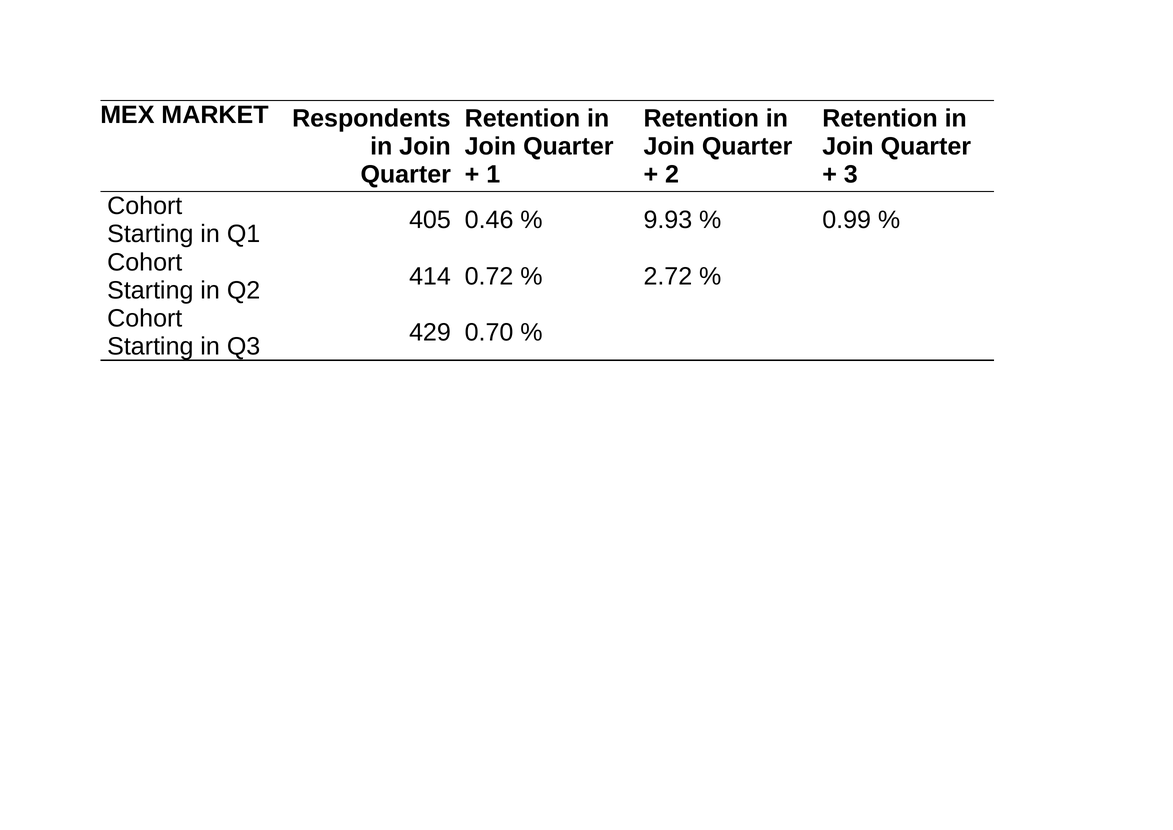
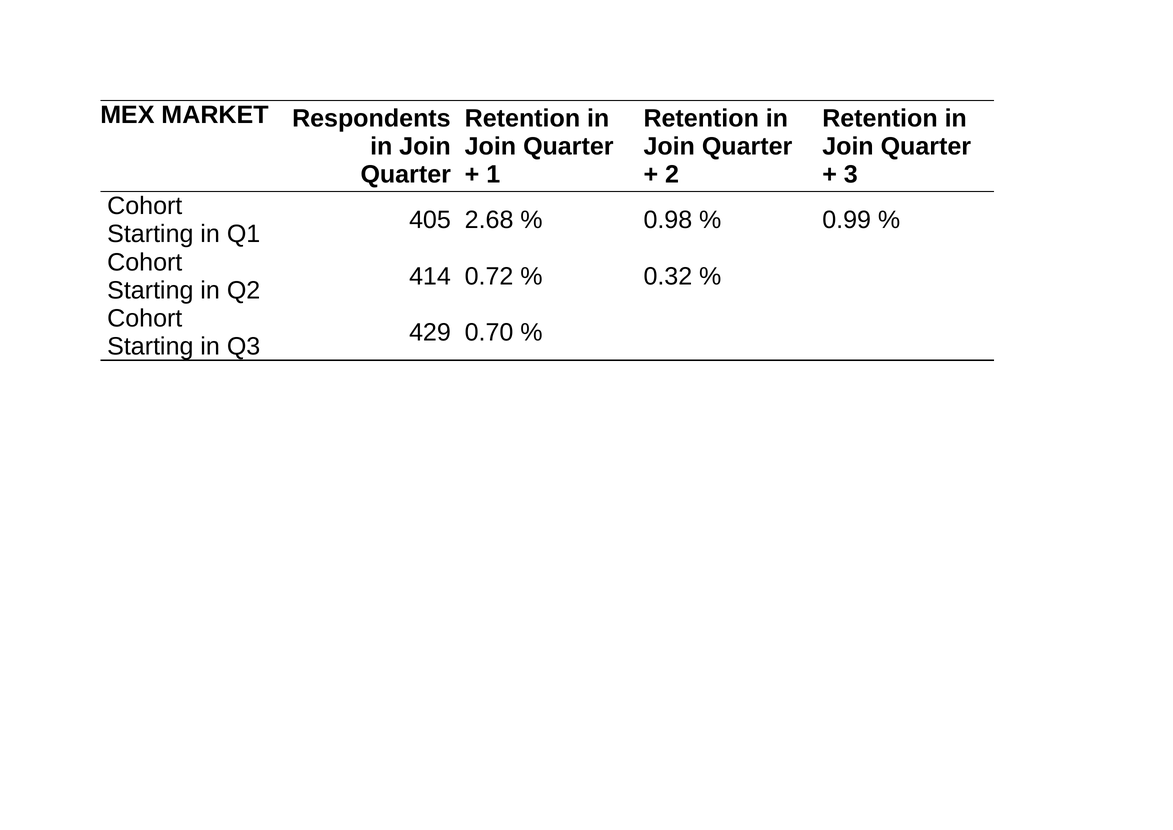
0.46: 0.46 -> 2.68 (489, 220)
9.93: 9.93 -> 0.98 (668, 220)
2.72: 2.72 -> 0.32 (668, 276)
